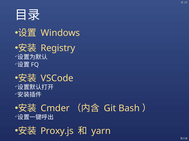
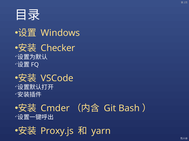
Registry: Registry -> Checker (58, 48)
